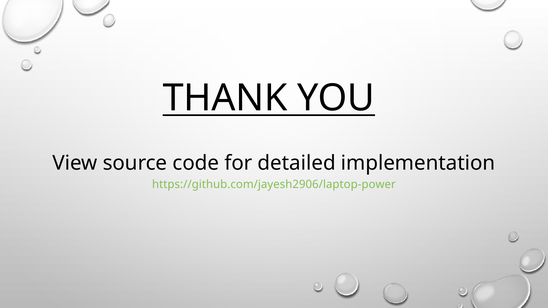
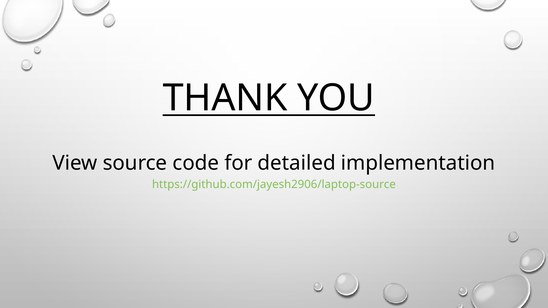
https://github.com/jayesh2906/laptop-power: https://github.com/jayesh2906/laptop-power -> https://github.com/jayesh2906/laptop-source (274, 185)
